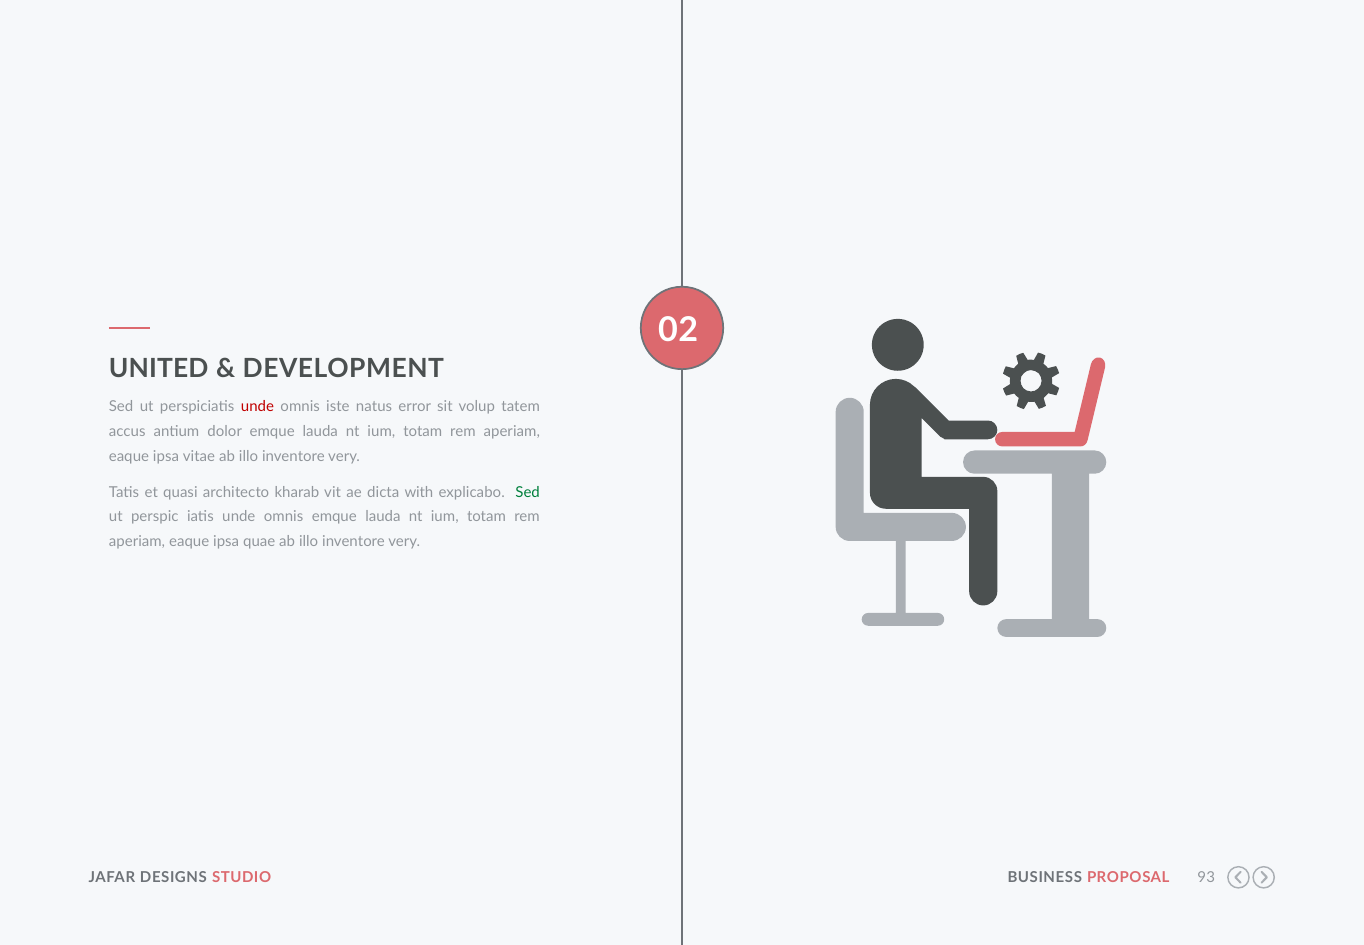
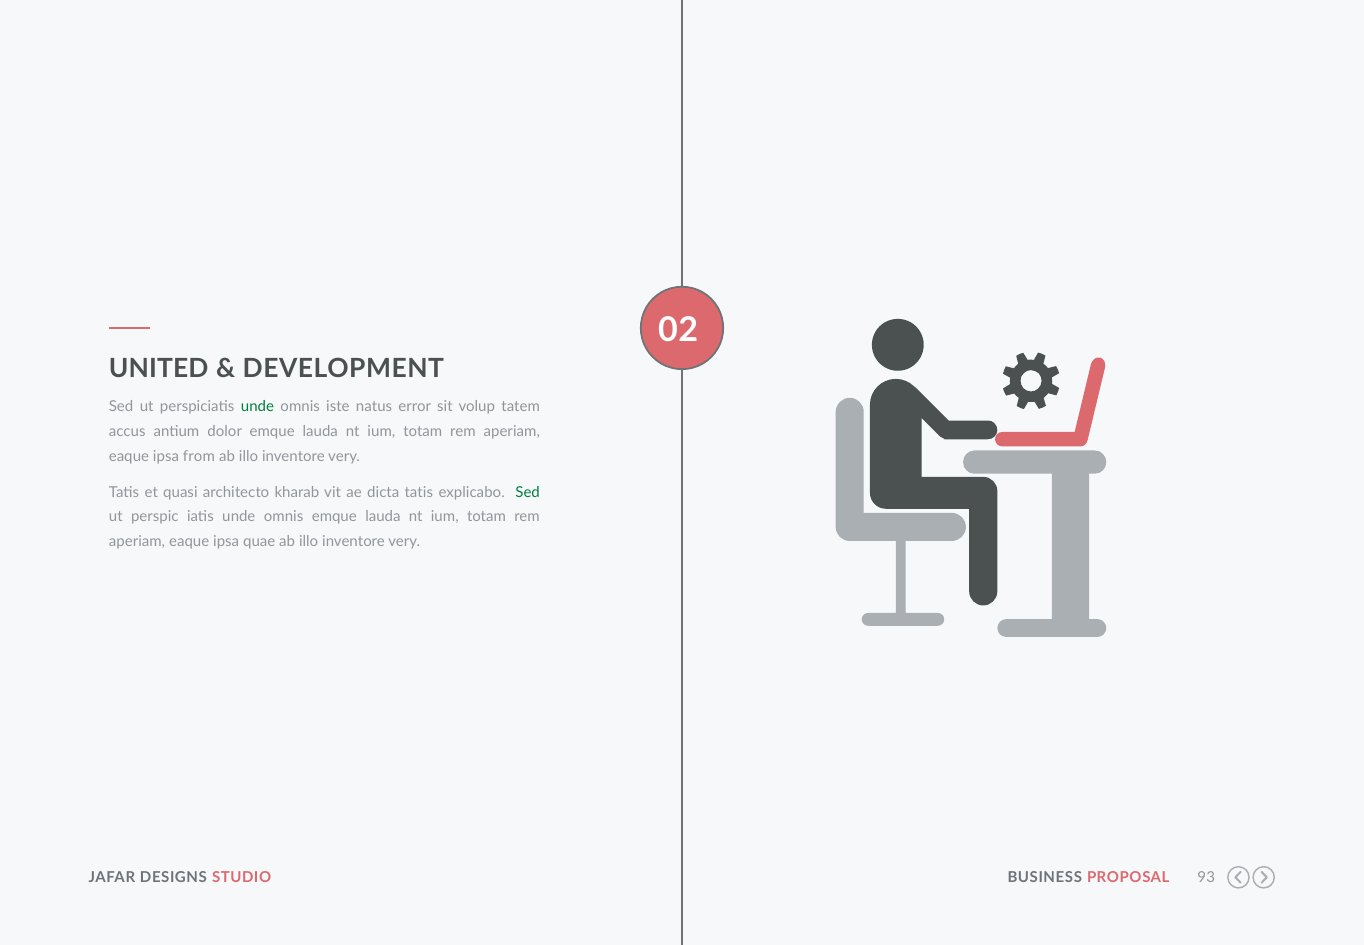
unde colour: red -> green (257, 407)
vitae: vitae -> from (199, 456)
dicta with: with -> tatis (419, 492)
